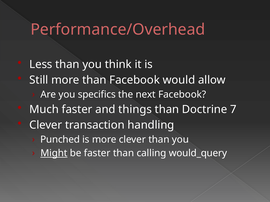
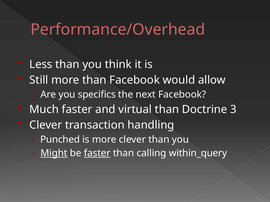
things: things -> virtual (135, 110)
7: 7 -> 3 (233, 110)
faster underline: none -> present (97, 153)
would_query: would_query -> within_query (198, 153)
